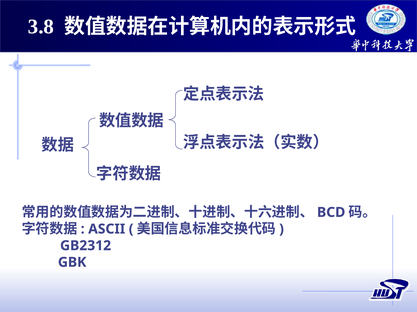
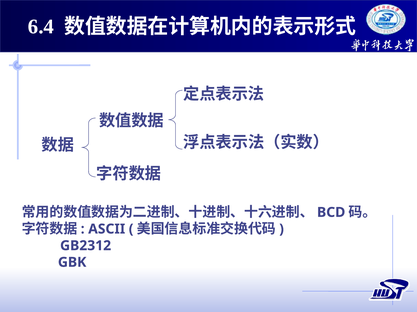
3.8: 3.8 -> 6.4 (41, 27)
